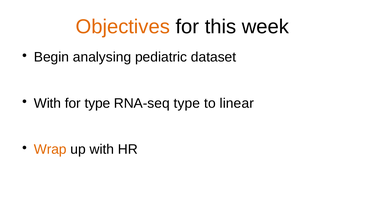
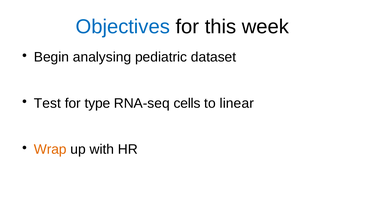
Objectives colour: orange -> blue (123, 27)
With: With -> Test (47, 103)
RNA-seq type: type -> cells (187, 103)
